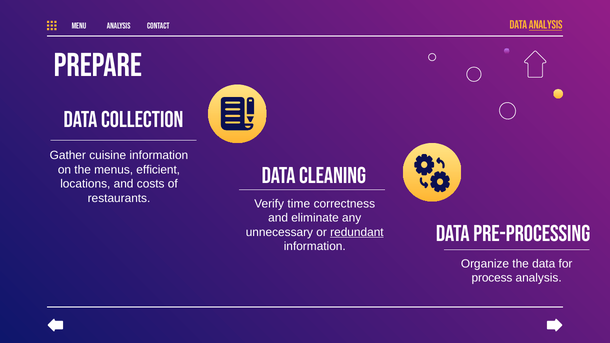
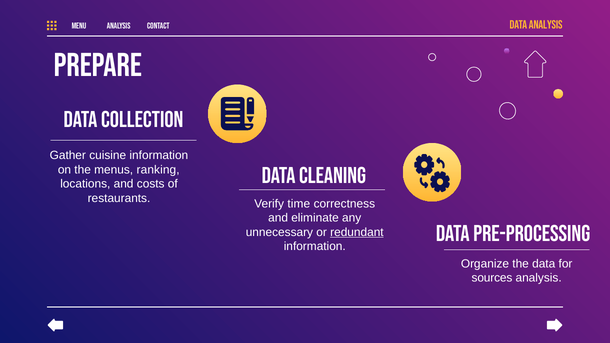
ANALYSIS underline: present -> none (546, 25)
efficient: efficient -> ranking (158, 170)
process: process -> sources (492, 278)
